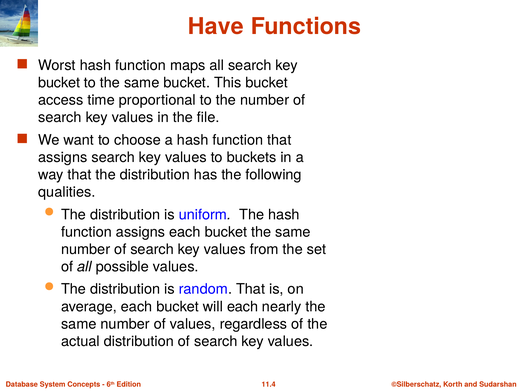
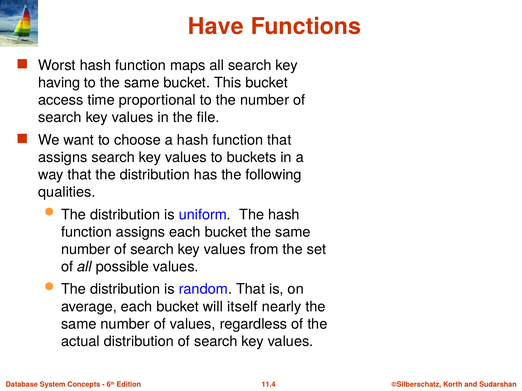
bucket: bucket -> having (59, 83)
will each: each -> itself (242, 307)
